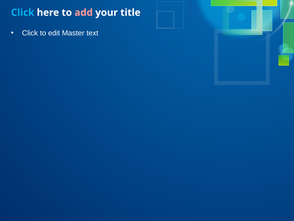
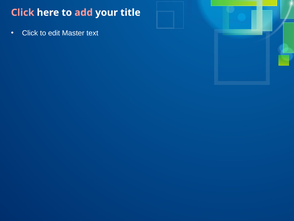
Click colour: light blue -> pink (23, 13)
